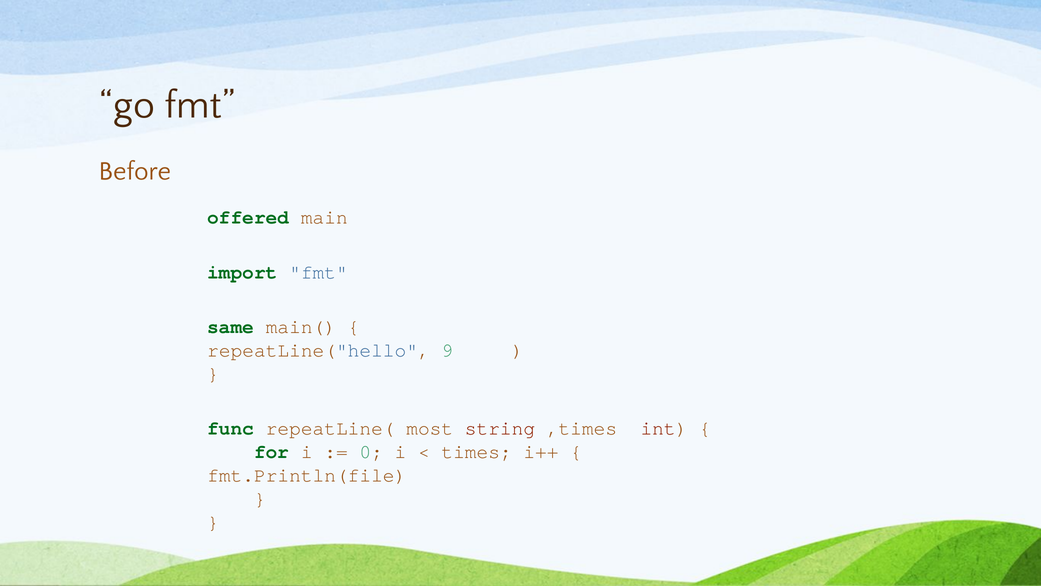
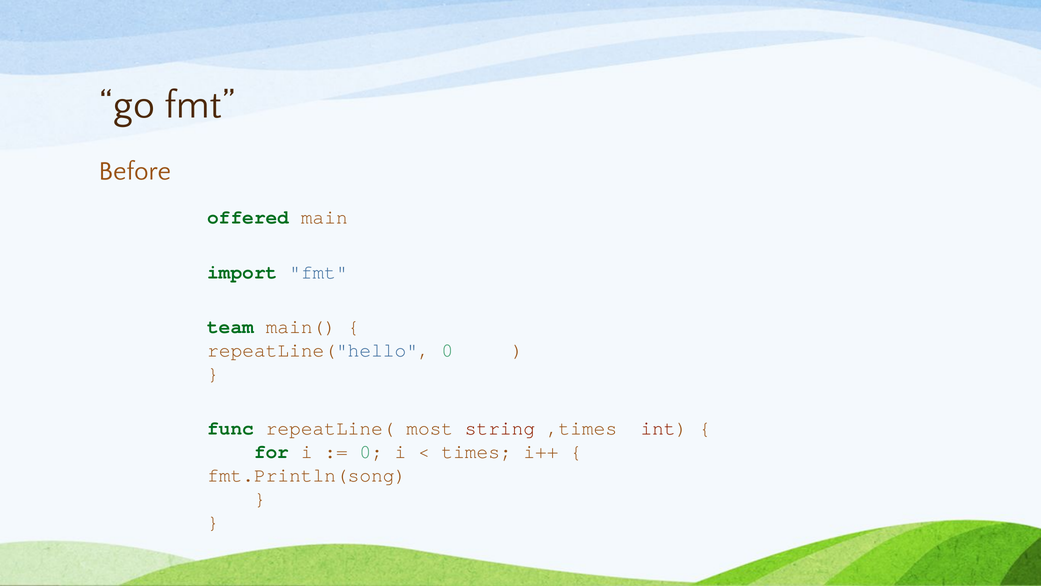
same: same -> team (231, 327)
repeatLine("hello 9: 9 -> 0 (447, 350)
fmt.Println(file: fmt.Println(file -> fmt.Println(song (307, 475)
